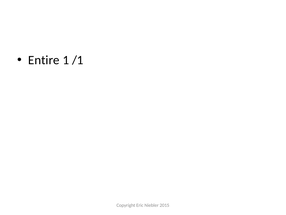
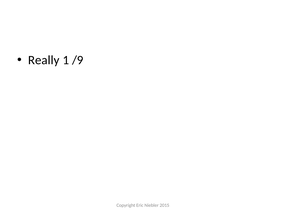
Entire: Entire -> Really (44, 60)
/1: /1 -> /9 (78, 60)
